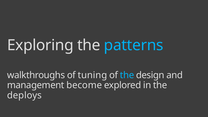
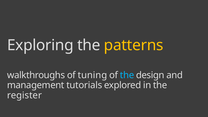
patterns colour: light blue -> yellow (134, 45)
become: become -> tutorials (84, 85)
deploys: deploys -> register (24, 95)
